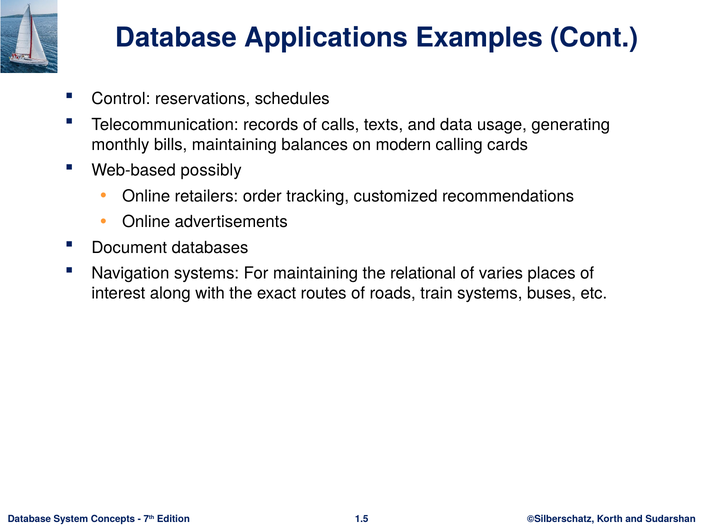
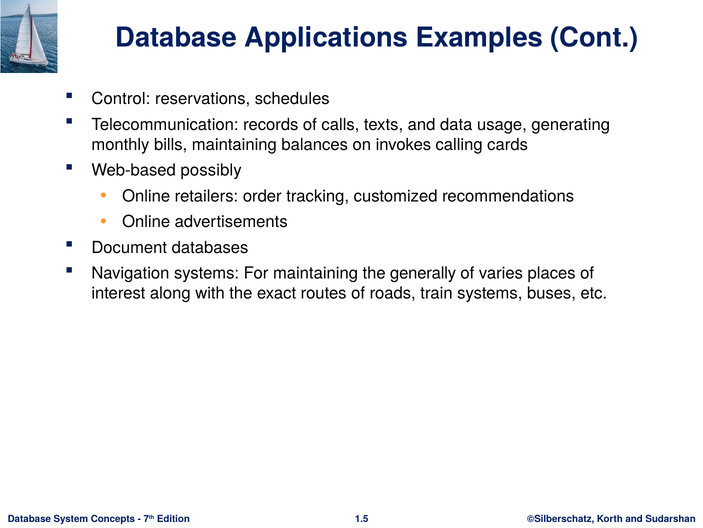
modern: modern -> invokes (403, 144)
relational: relational -> generally (423, 273)
